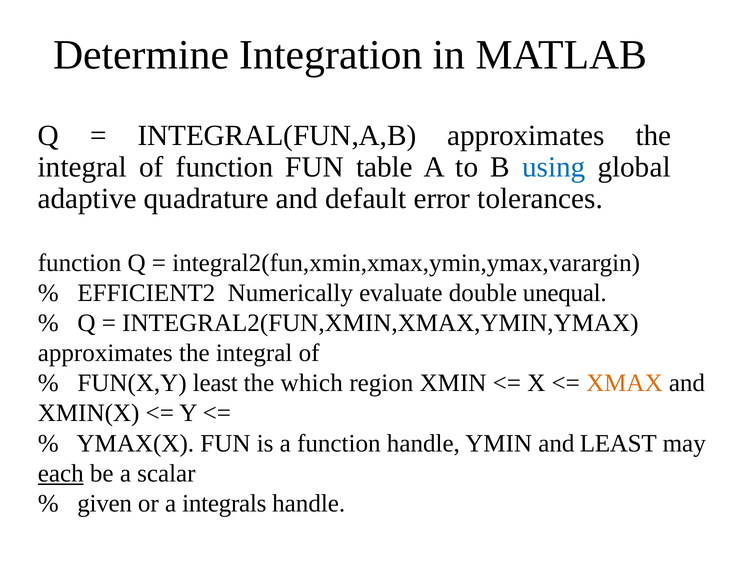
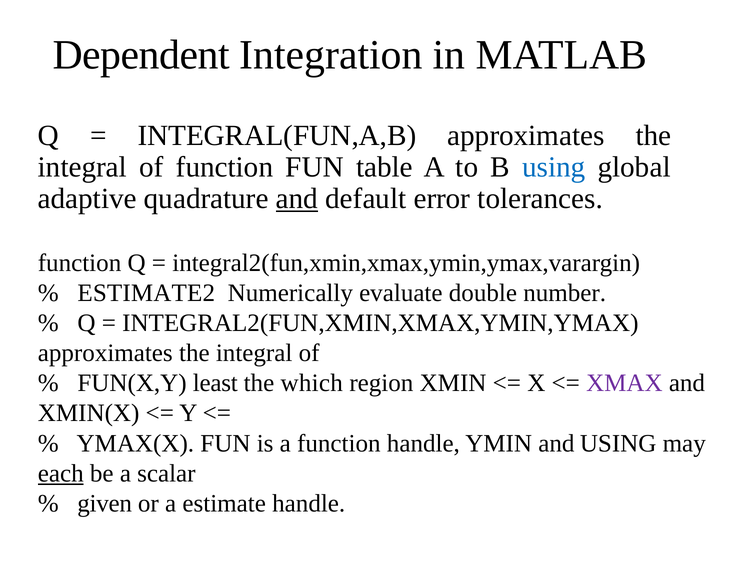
Determine: Determine -> Dependent (141, 55)
and underline: none -> present (297, 199)
EFFICIENT2: EFFICIENT2 -> ESTIMATE2 (146, 293)
unequal: unequal -> number (565, 293)
XMAX colour: orange -> purple (624, 383)
and LEAST: LEAST -> USING (618, 443)
integrals: integrals -> estimate (224, 503)
